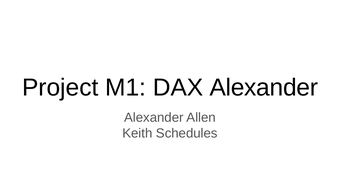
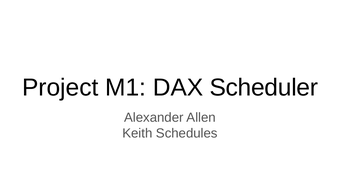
DAX Alexander: Alexander -> Scheduler (264, 88)
